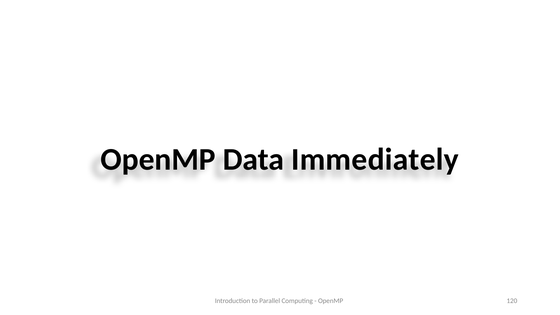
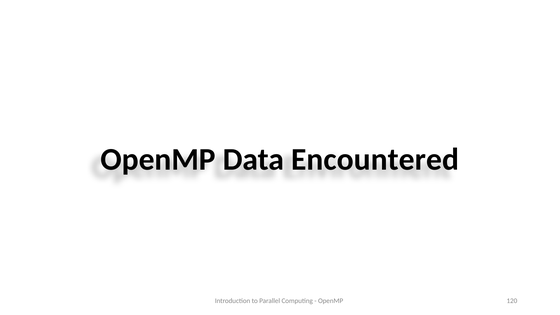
Immediately: Immediately -> Encountered (375, 159)
